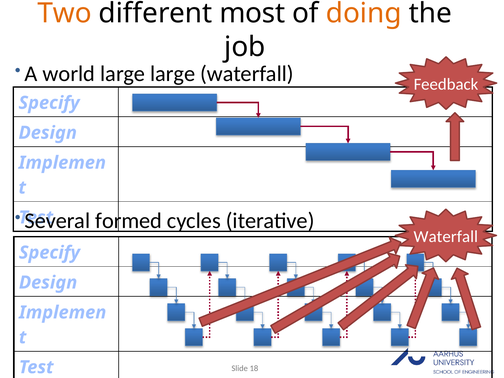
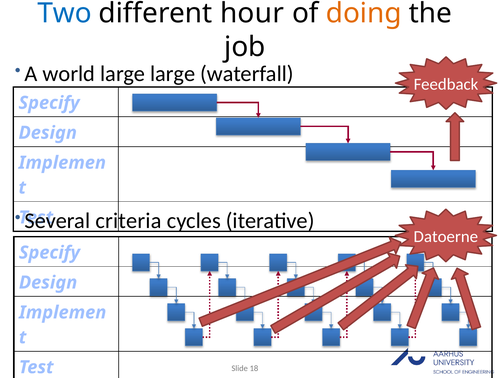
Two colour: orange -> blue (65, 13)
most: most -> hour (252, 13)
formed: formed -> criteria (128, 221)
Waterfall: Waterfall -> Datoerne (446, 237)
